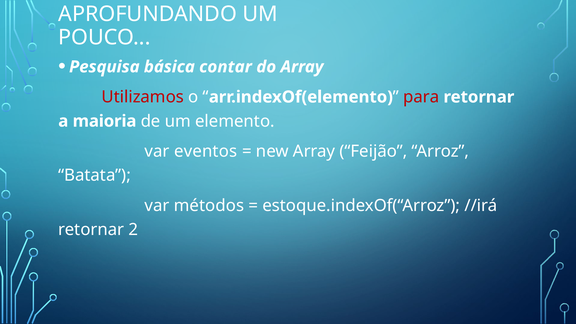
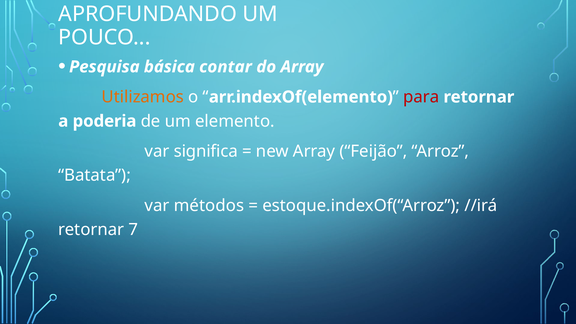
Utilizamos colour: red -> orange (143, 97)
maioria: maioria -> poderia (105, 121)
eventos: eventos -> significa (206, 151)
2: 2 -> 7 (133, 230)
